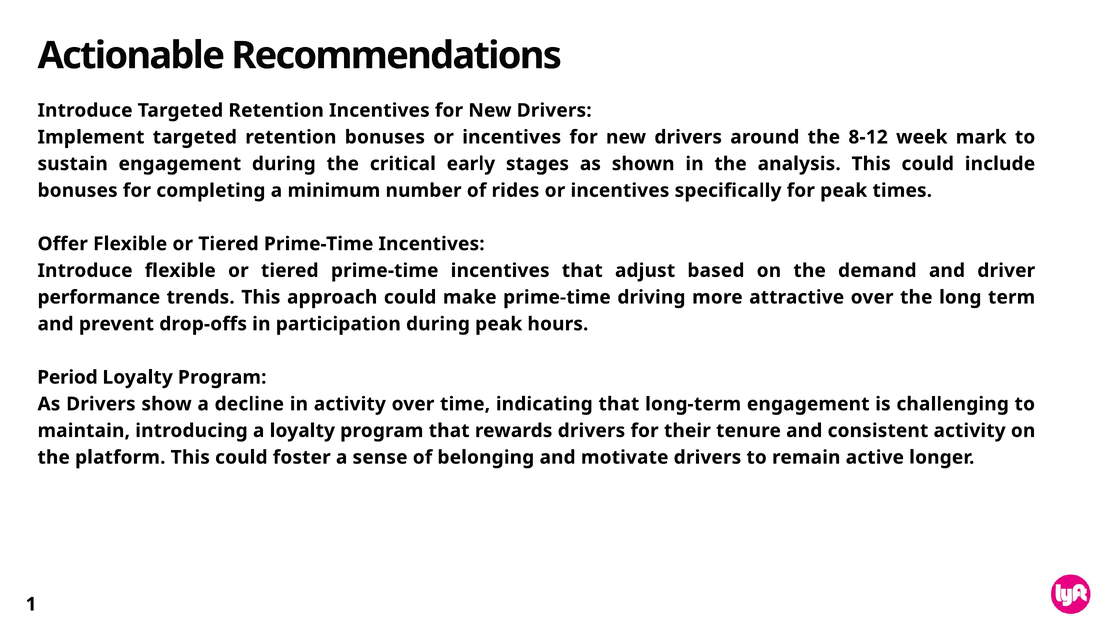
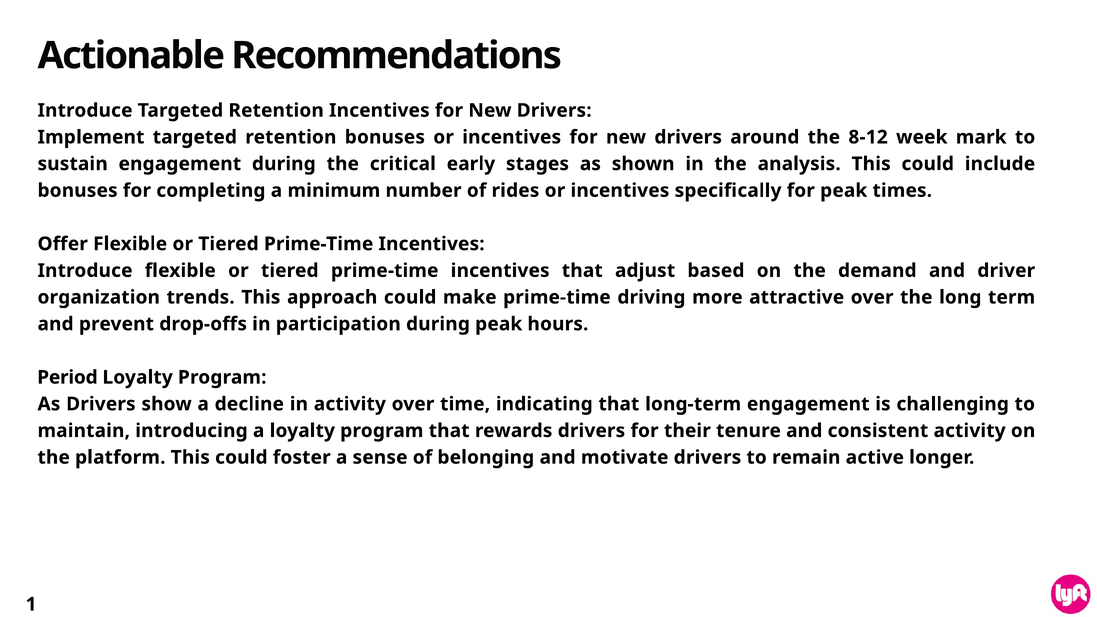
performance: performance -> organization (99, 297)
